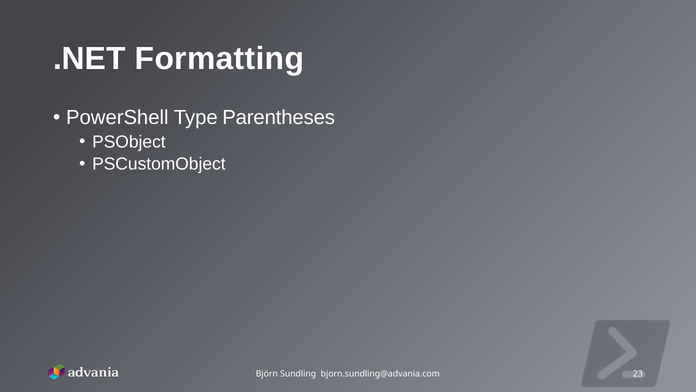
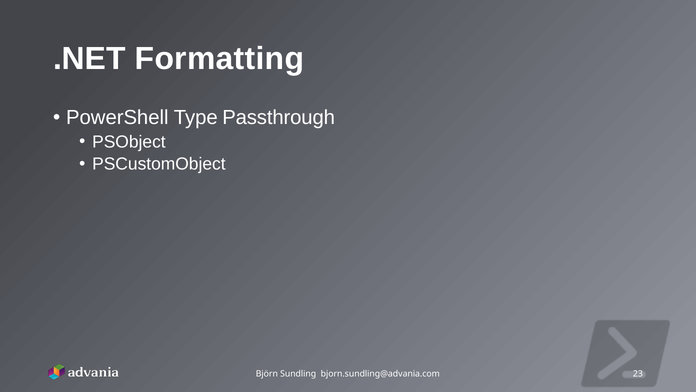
Parentheses: Parentheses -> Passthrough (279, 118)
